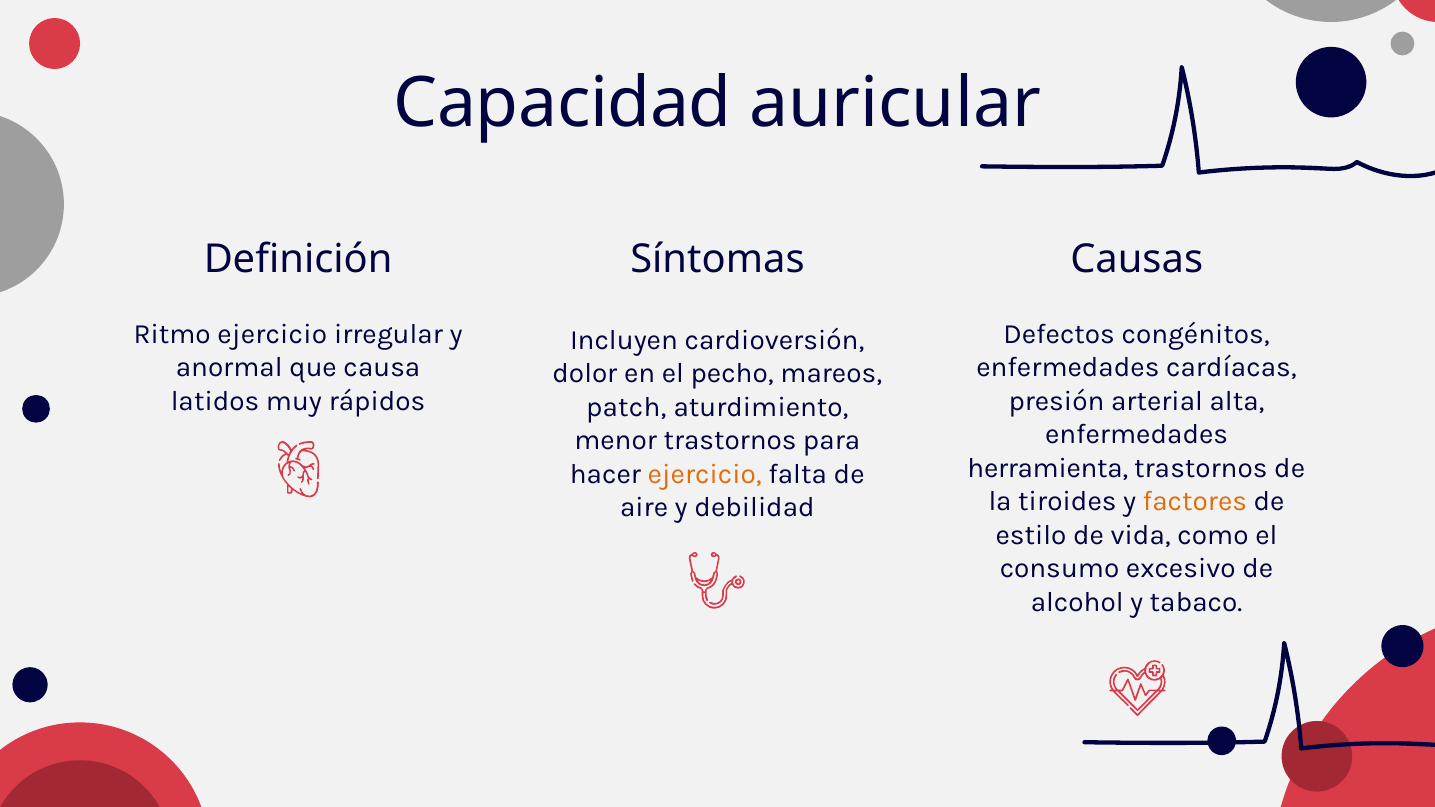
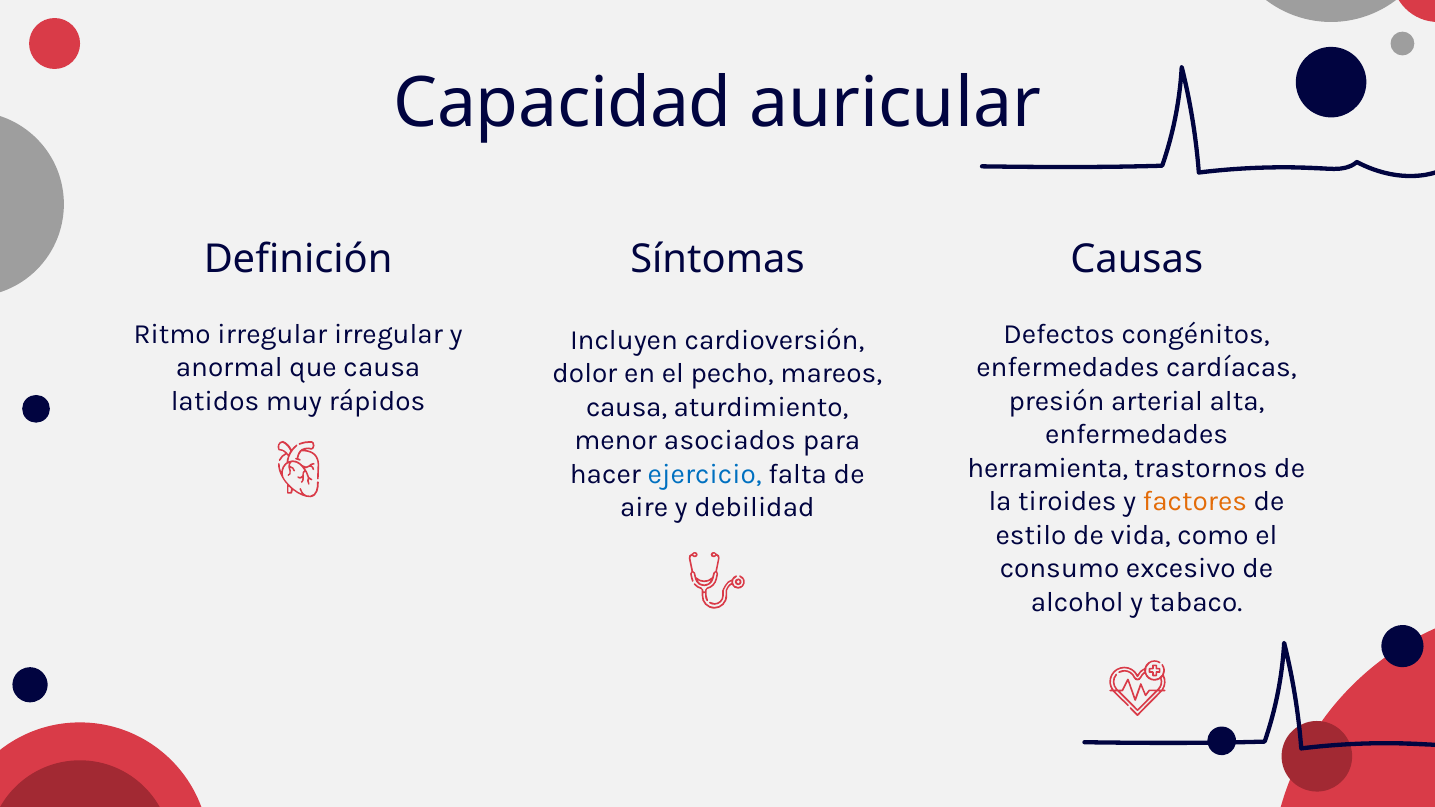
Ritmo ejercicio: ejercicio -> irregular (272, 334)
patch: patch -> causa (627, 407)
menor trastornos: trastornos -> asociados (730, 441)
ejercicio colour: orange -> blue (705, 474)
